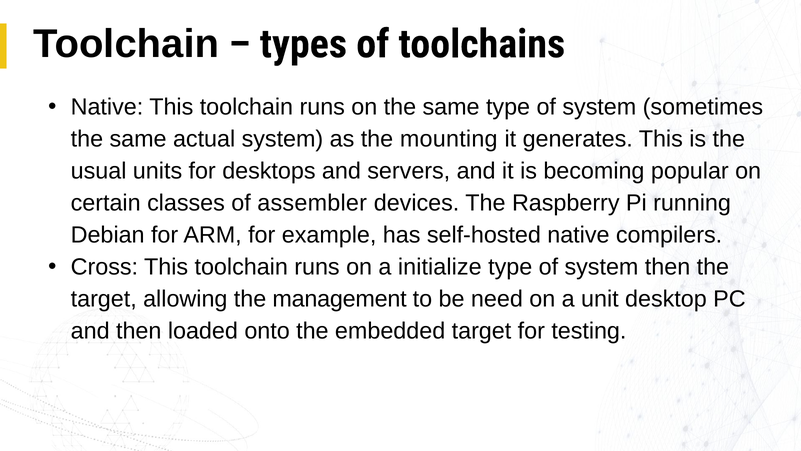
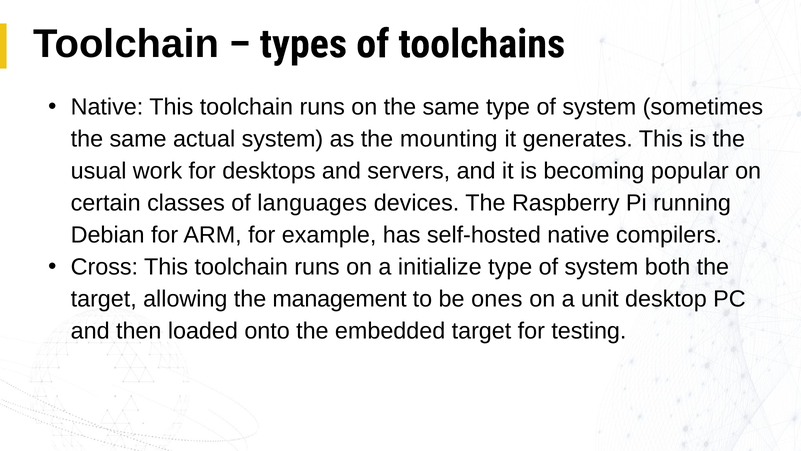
units: units -> work (158, 171)
assembler: assembler -> languages (312, 203)
system then: then -> both (668, 267)
need: need -> ones (497, 299)
